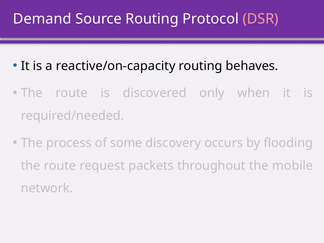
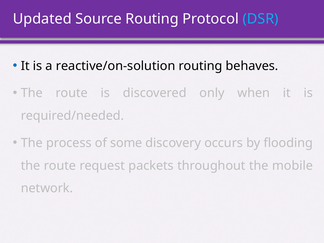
Demand: Demand -> Updated (42, 19)
DSR colour: pink -> light blue (261, 19)
reactive/on-capacity: reactive/on-capacity -> reactive/on-solution (116, 66)
